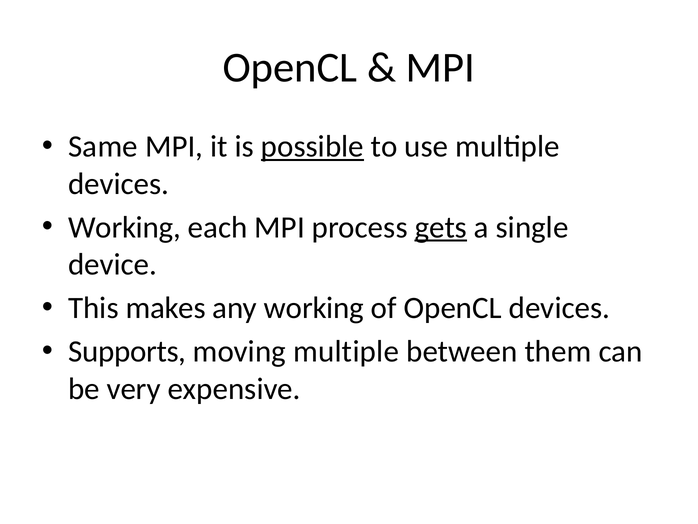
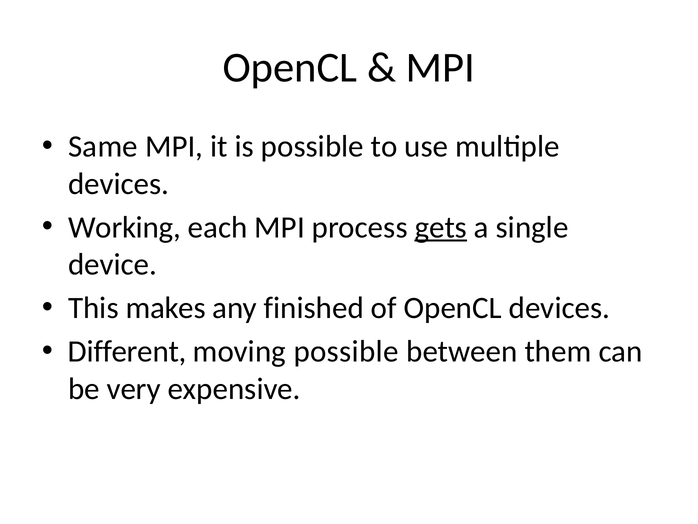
possible underline: present -> none (312, 146)
any working: working -> finished (314, 308)
Supports: Supports -> Different (127, 351)
moving multiple: multiple -> possible (346, 351)
